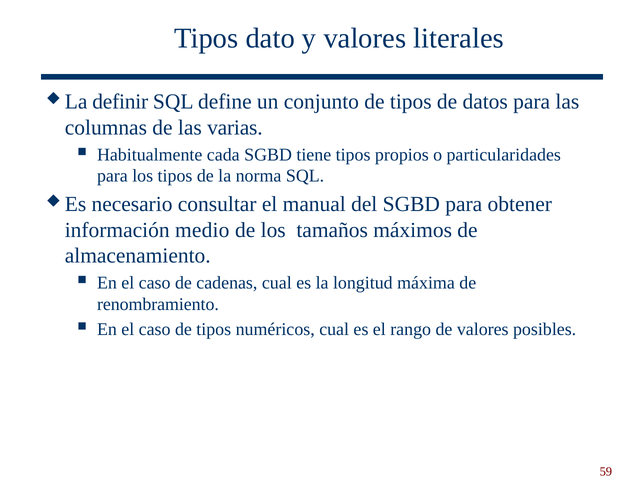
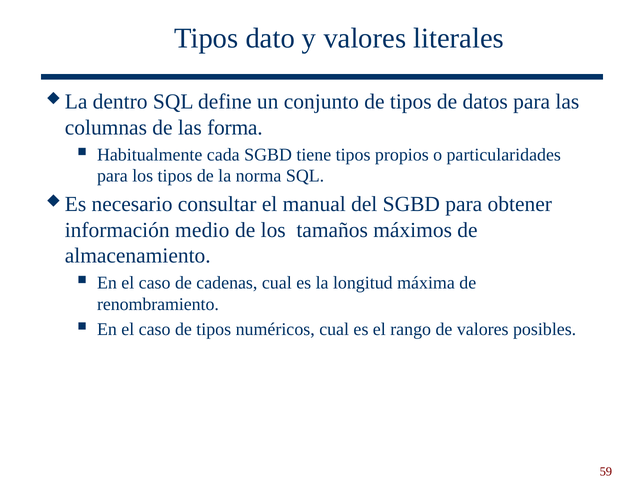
definir: definir -> dentro (120, 102)
varias: varias -> forma (235, 128)
